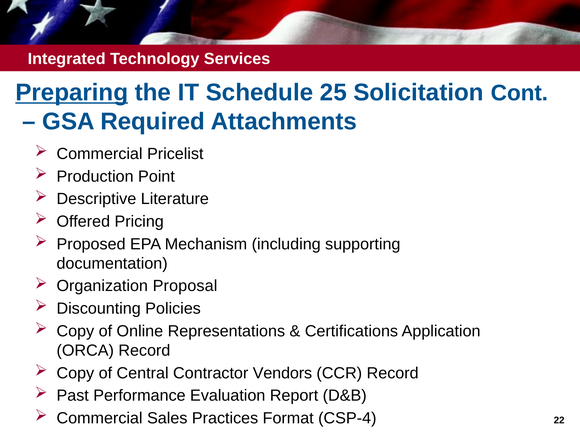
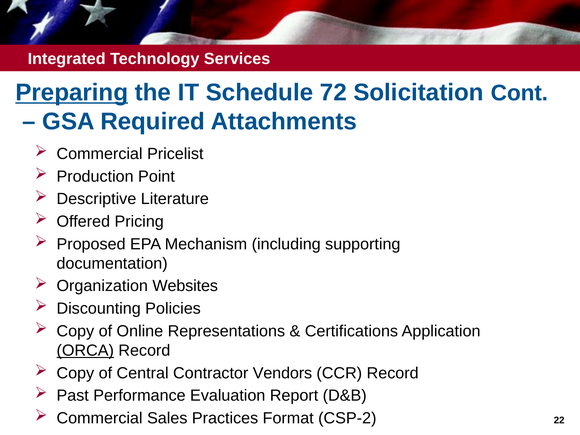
25: 25 -> 72 (333, 93)
Proposal: Proposal -> Websites (185, 286)
ORCA underline: none -> present (85, 350)
CSP-4: CSP-4 -> CSP-2 (347, 418)
